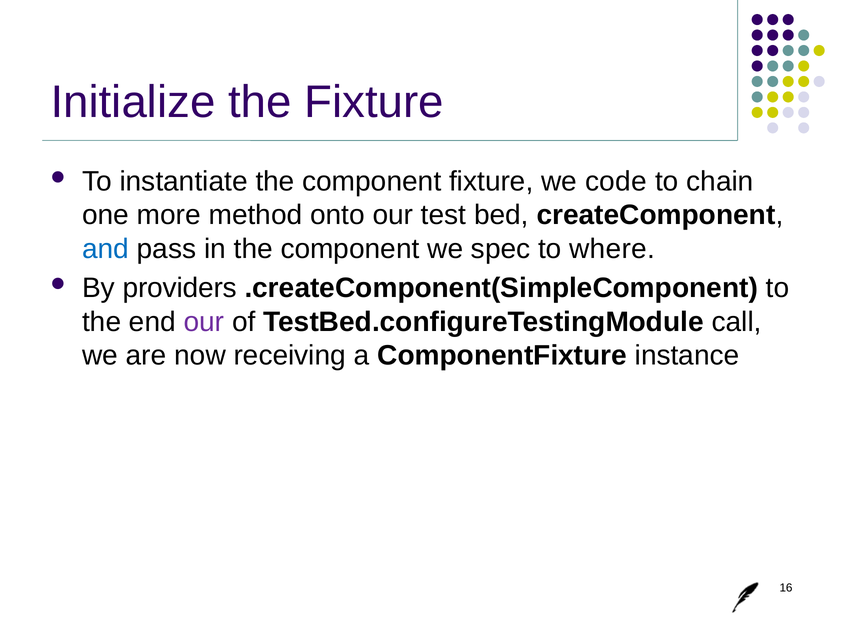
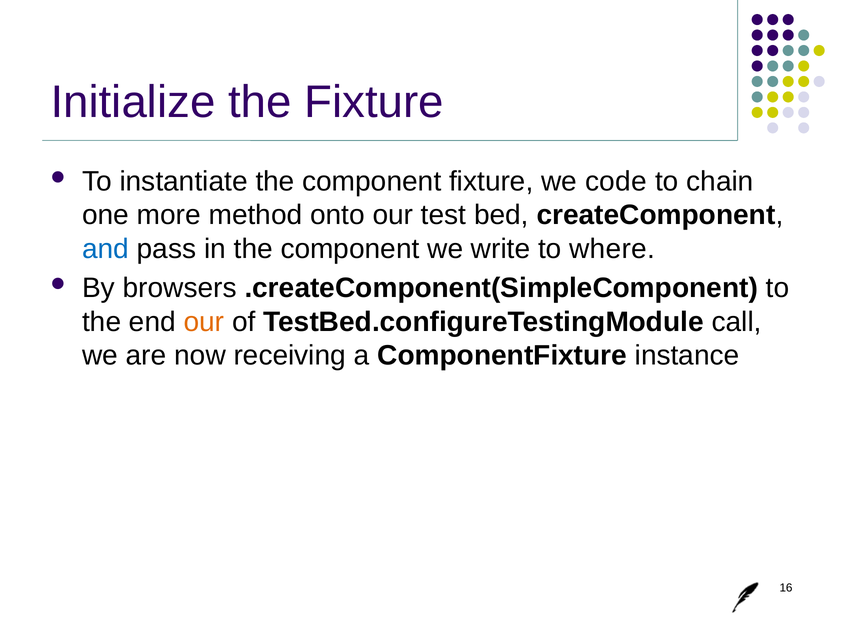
spec: spec -> write (501, 249)
providers: providers -> browsers (180, 288)
our colour: purple -> orange (204, 322)
